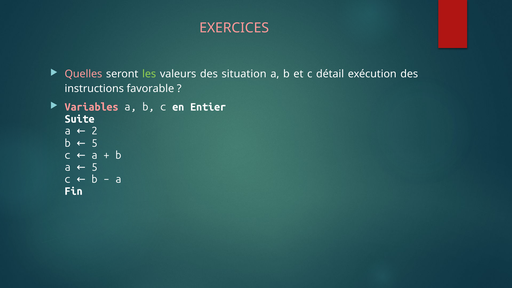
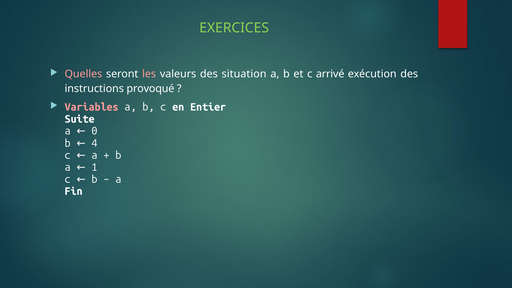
EXERCICES colour: pink -> light green (234, 28)
les colour: light green -> pink (149, 74)
détail: détail -> arrivé (330, 74)
favorable: favorable -> provoqué (150, 89)
2: 2 -> 0 (94, 131)
b 5: 5 -> 4 (94, 143)
a 5: 5 -> 1 (94, 167)
